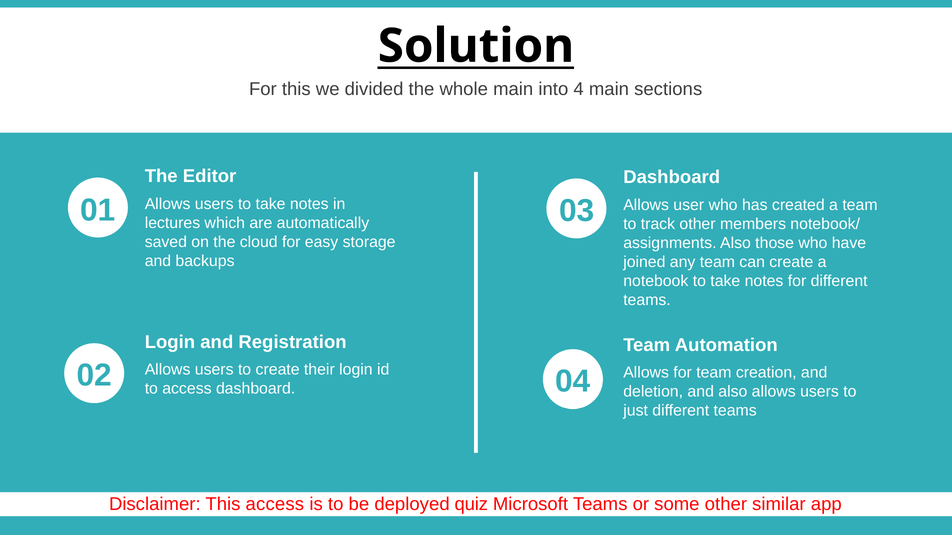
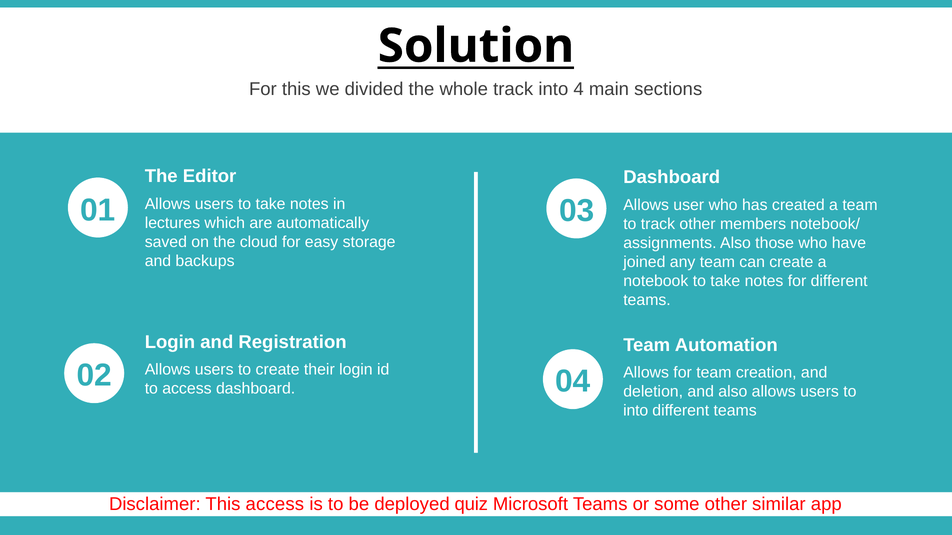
whole main: main -> track (513, 89)
just: just -> into (636, 411)
